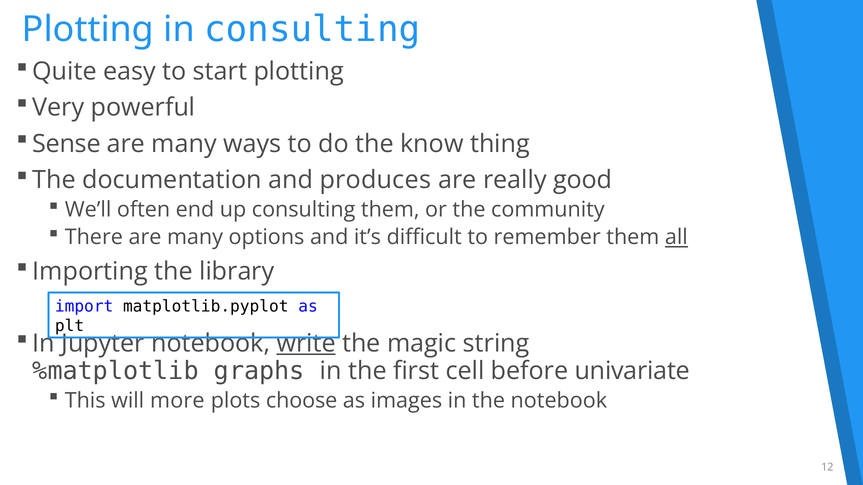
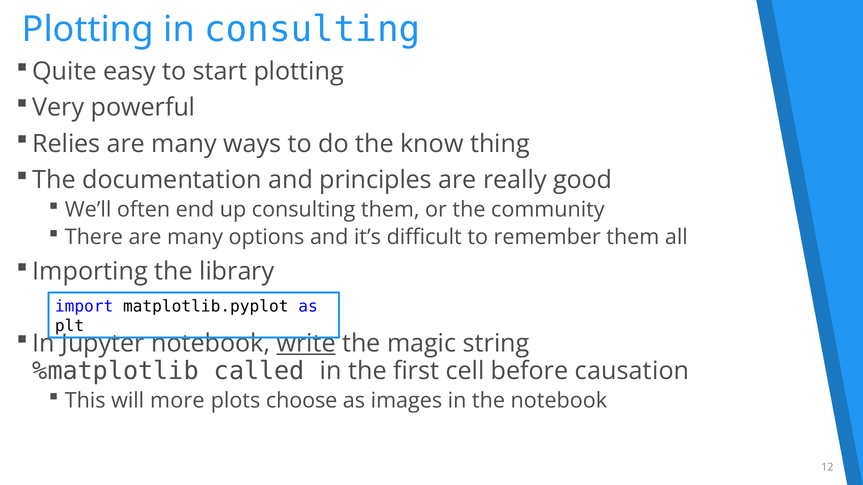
Sense: Sense -> Relies (66, 144)
produces: produces -> principles (376, 180)
all underline: present -> none (676, 238)
graphs: graphs -> called (259, 371)
univariate: univariate -> causation (632, 371)
